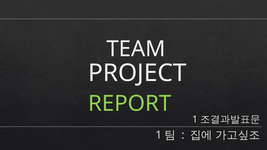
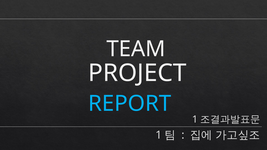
REPORT colour: light green -> light blue (130, 104)
